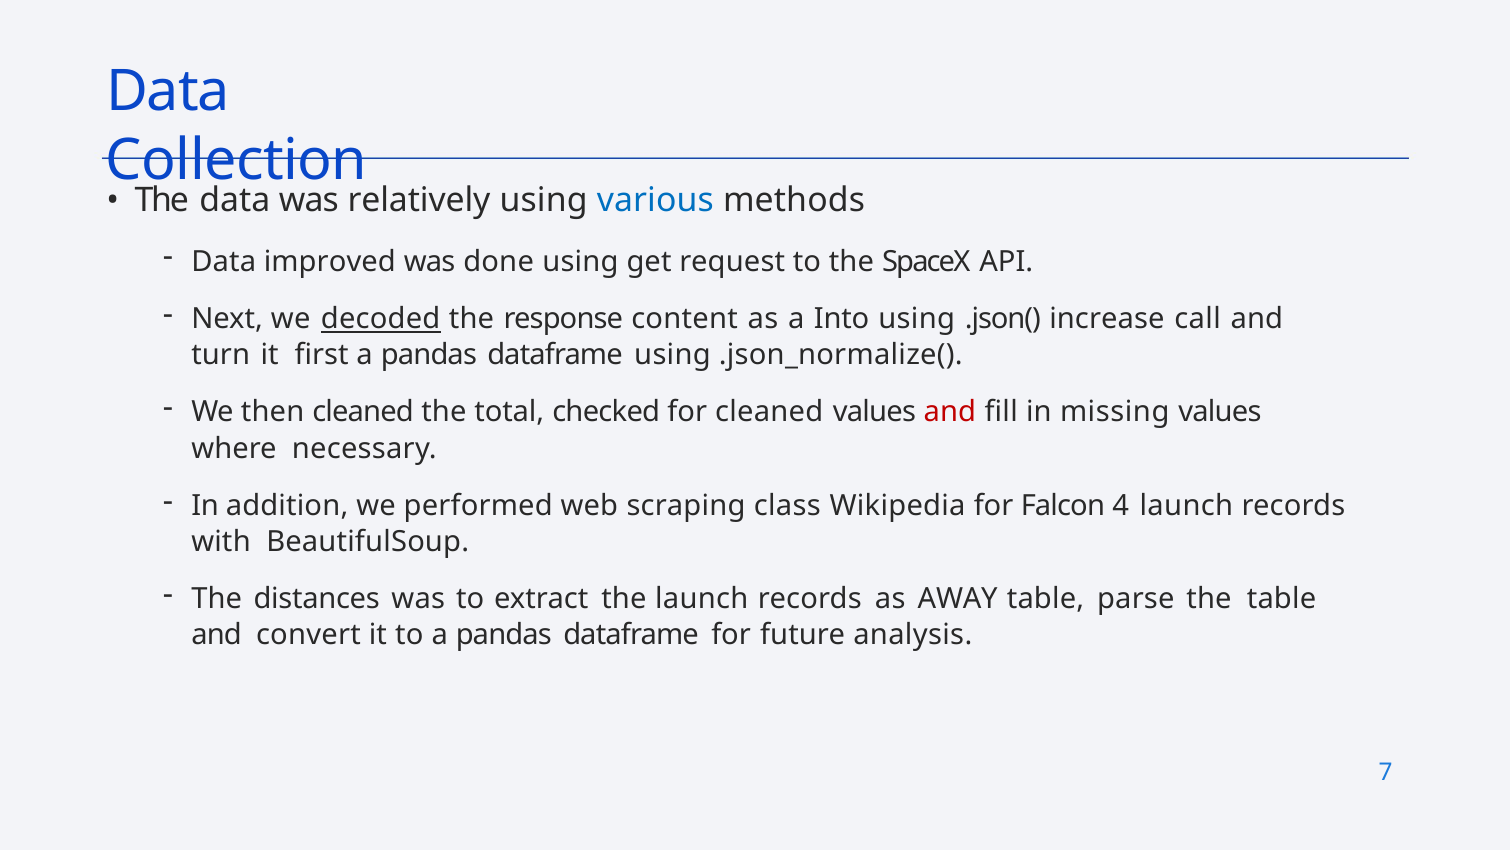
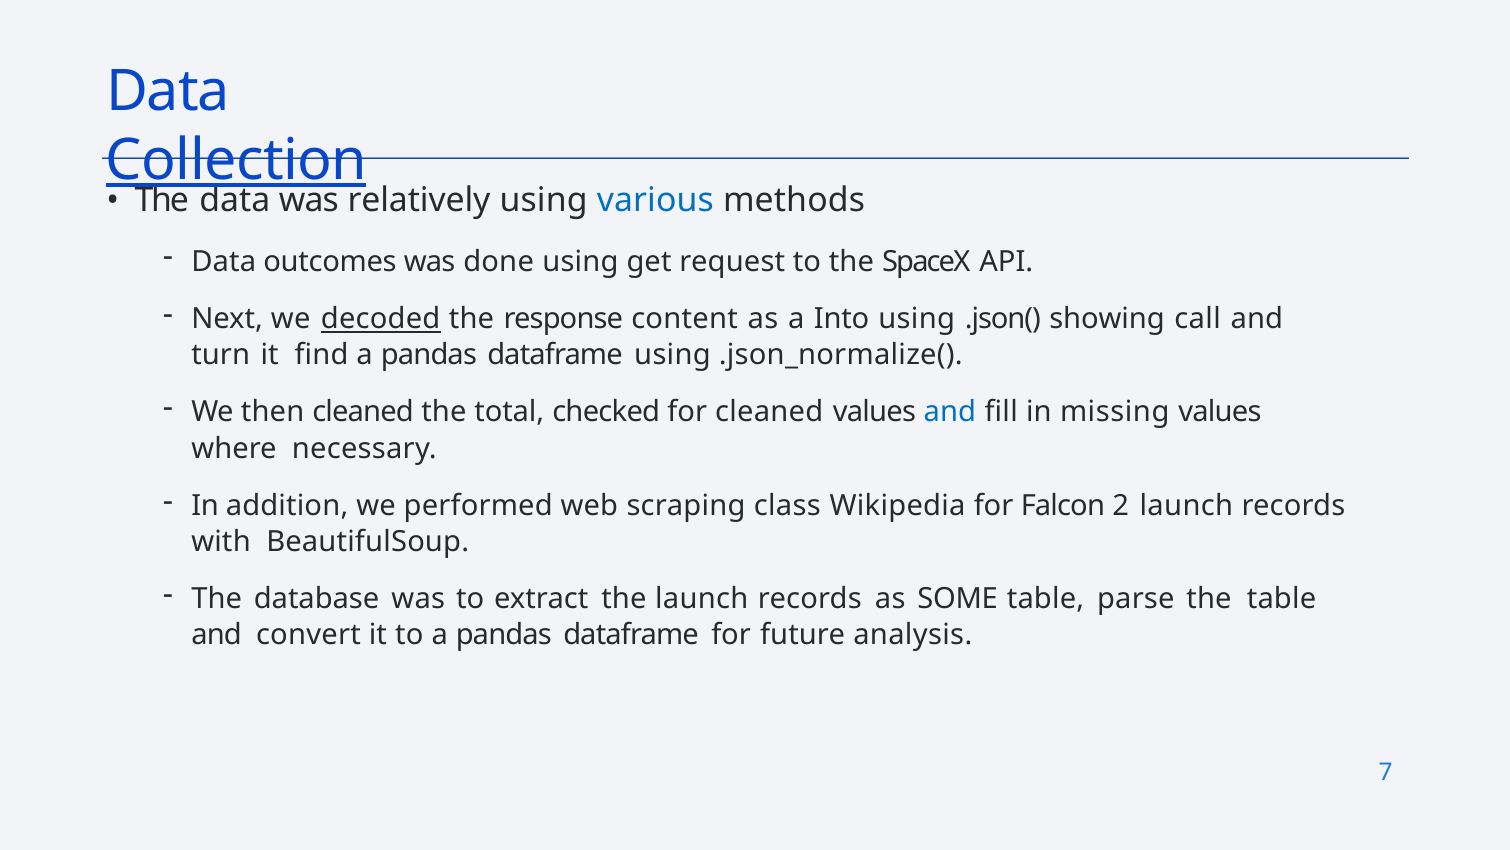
Collection underline: none -> present (237, 160)
improved: improved -> outcomes (330, 261)
increase: increase -> showing (1107, 319)
first: first -> find (321, 354)
and colour: red -> blue (950, 412)
4: 4 -> 2 (1121, 506)
distances: distances -> database (317, 599)
AWAY: AWAY -> SOME (958, 599)
